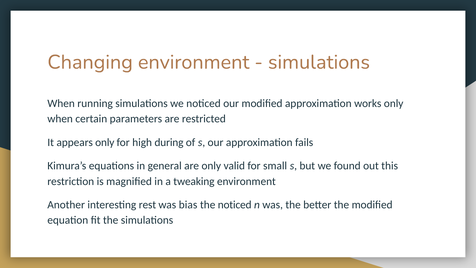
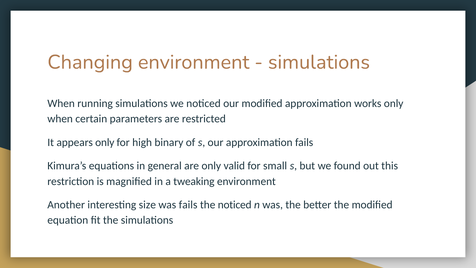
during: during -> binary (169, 142)
rest: rest -> size (147, 205)
was bias: bias -> fails (188, 205)
